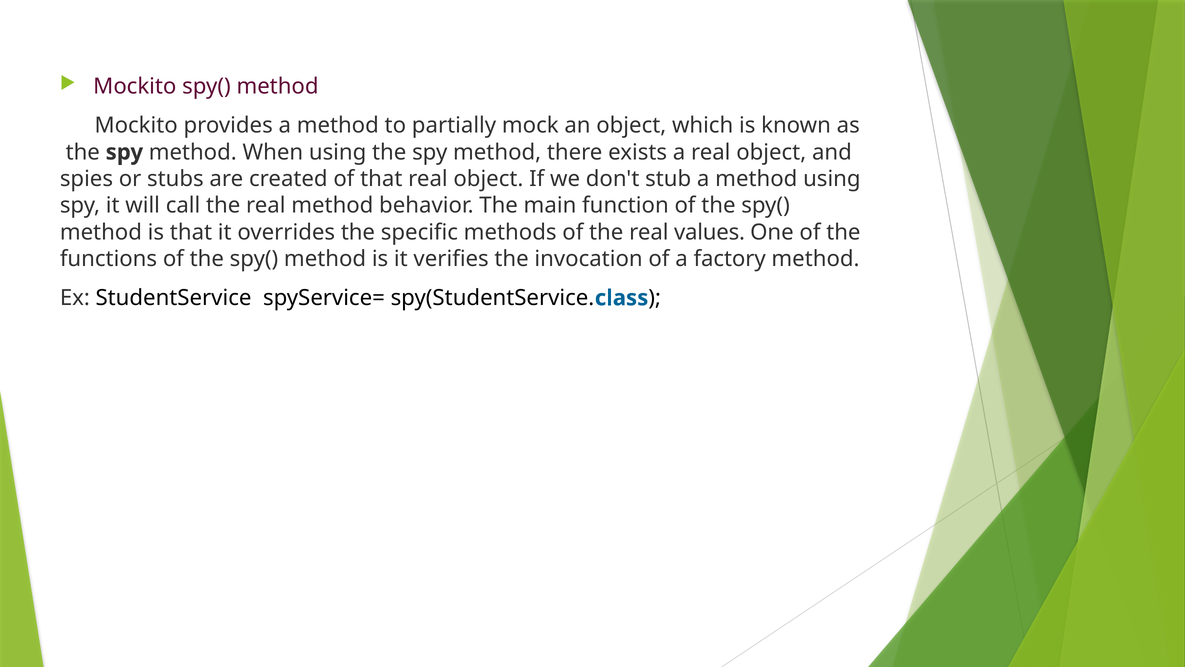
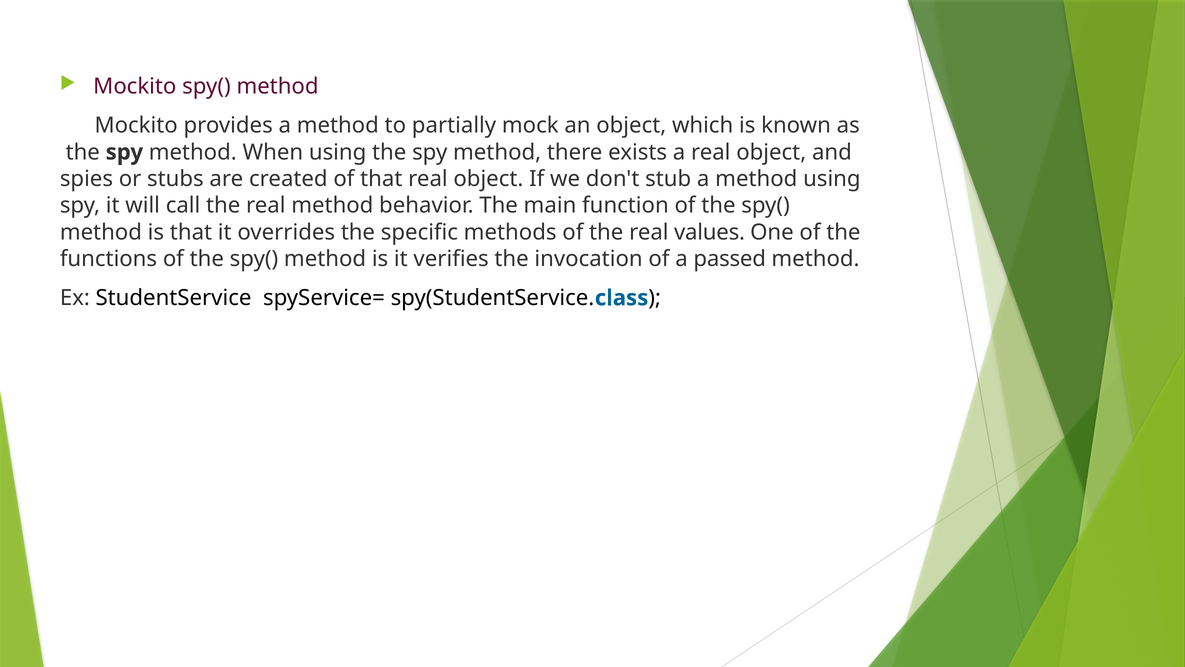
factory: factory -> passed (730, 259)
